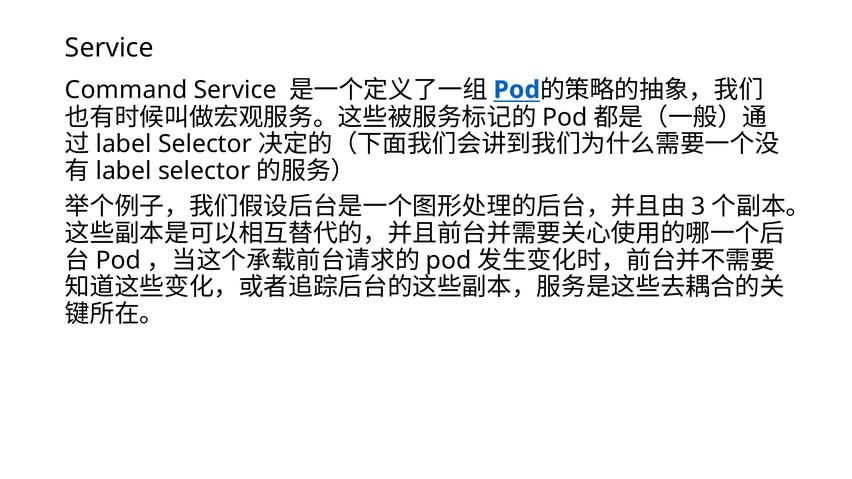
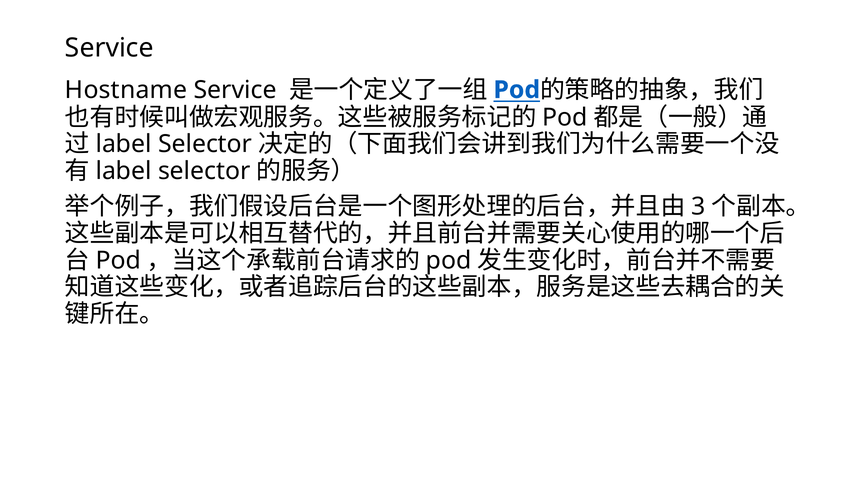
Command: Command -> Hostname (126, 90)
